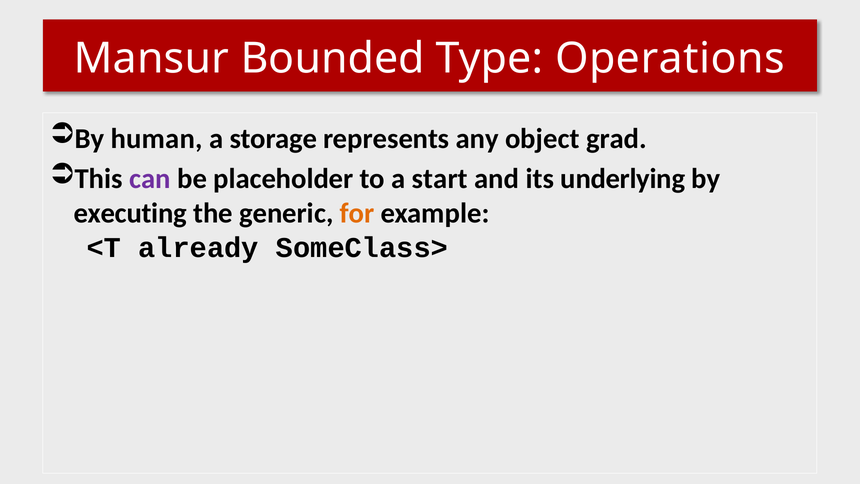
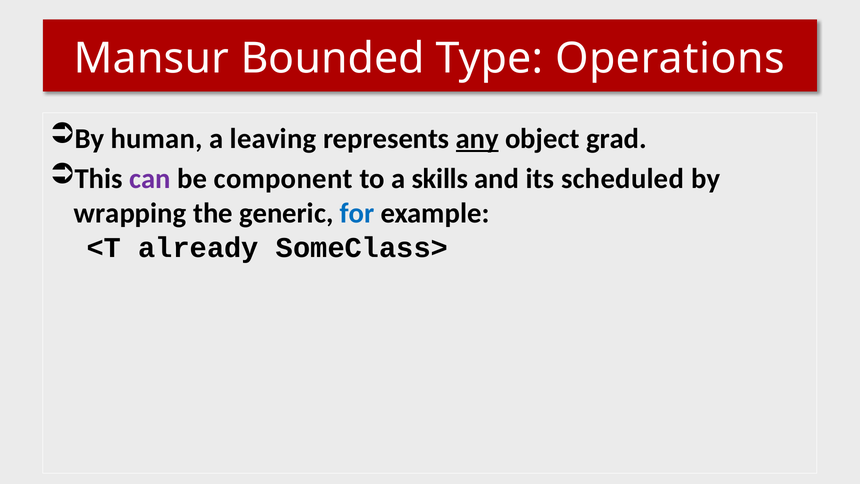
storage: storage -> leaving (273, 139)
any underline: none -> present (477, 139)
placeholder: placeholder -> component (283, 179)
start: start -> skills (440, 179)
underlying: underlying -> scheduled (623, 179)
executing: executing -> wrapping (130, 213)
for colour: orange -> blue (357, 213)
